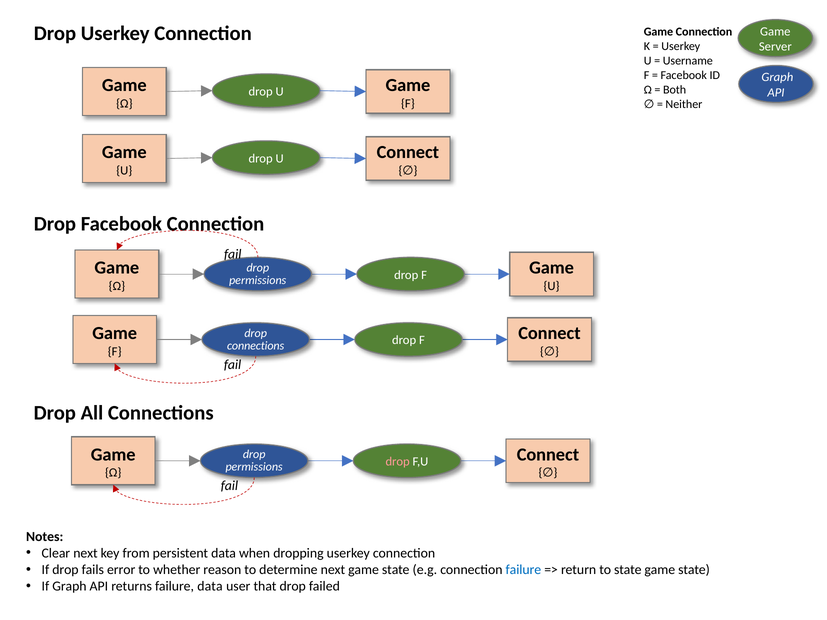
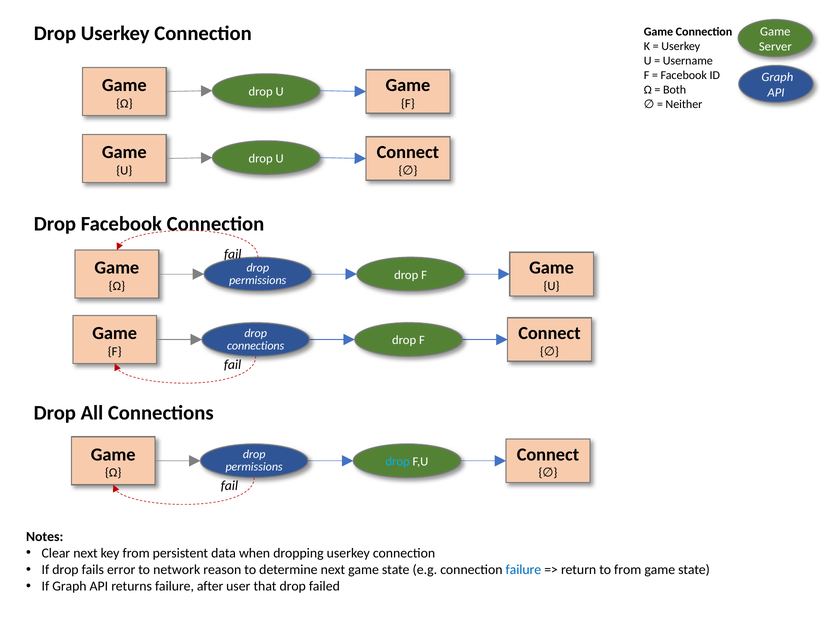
drop colour: pink -> light blue (398, 462)
whether: whether -> network (177, 570)
to state: state -> from (628, 570)
failure data: data -> after (210, 586)
